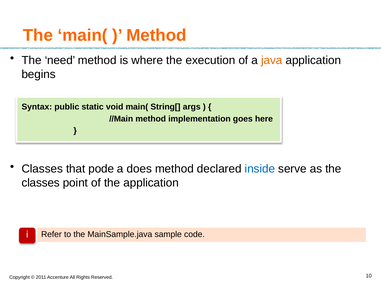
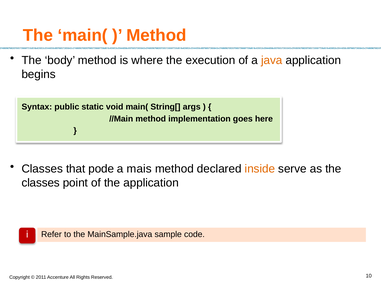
need: need -> body (60, 60)
does: does -> mais (139, 169)
inside colour: blue -> orange (260, 169)
